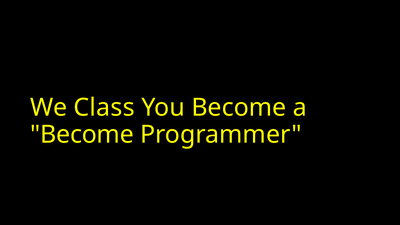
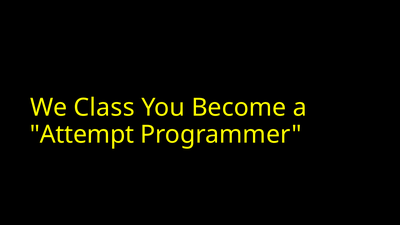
Become: Become -> Attempt (82, 135)
